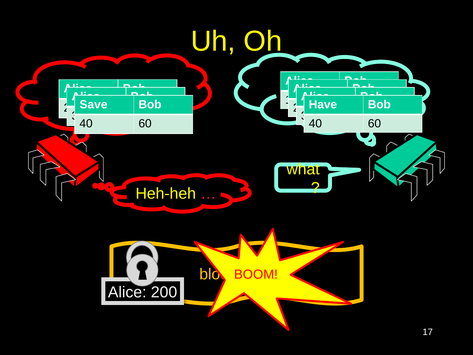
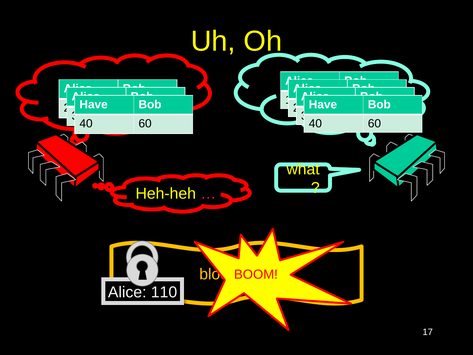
Save: Save -> Have (94, 104)
200: 200 -> 110 (164, 292)
